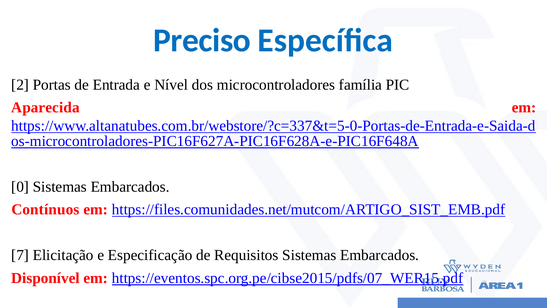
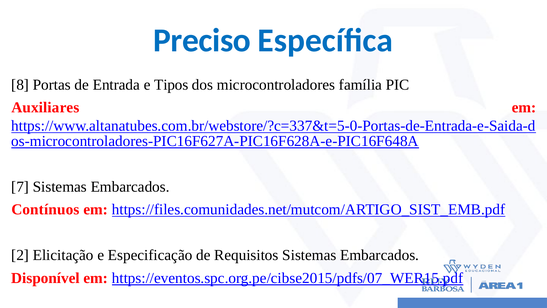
2: 2 -> 8 (20, 85)
Nível: Nível -> Tipos (171, 85)
Aparecida: Aparecida -> Auxiliares (45, 108)
0: 0 -> 7 (20, 187)
7: 7 -> 2 (20, 255)
